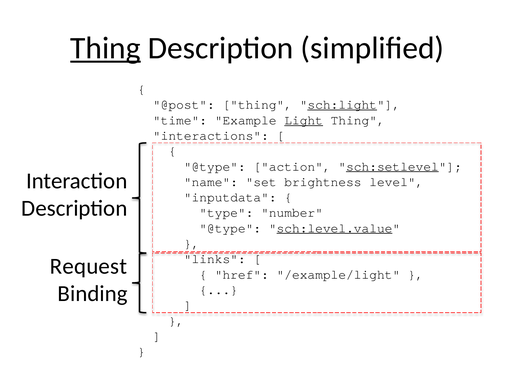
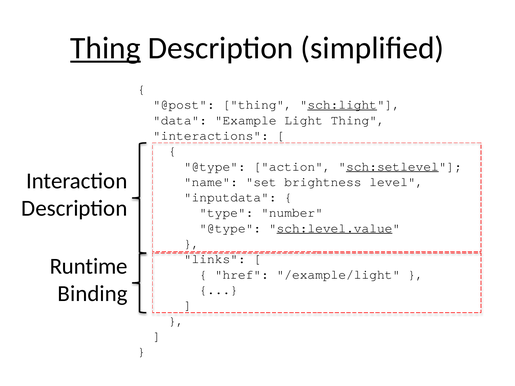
time: time -> data (180, 120)
Light underline: present -> none (304, 120)
Request: Request -> Runtime (89, 266)
